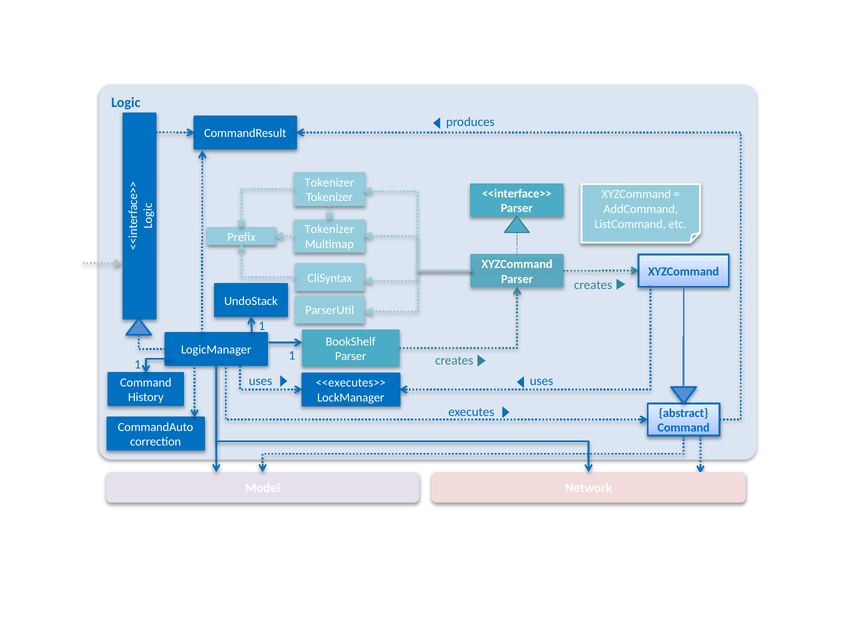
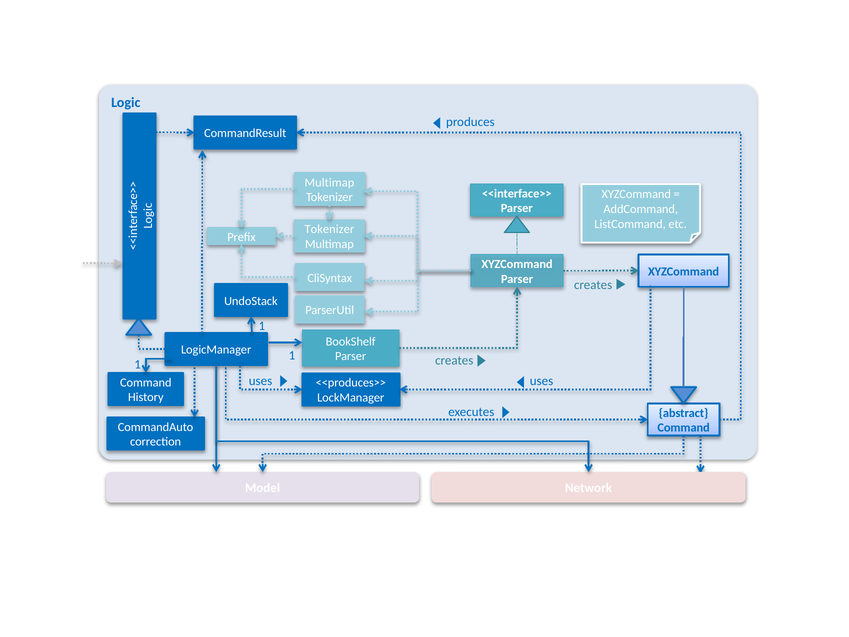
Tokenizer: Tokenizer -> Multimap (329, 182)
<<executes>>: <<executes>> -> <<produces>> (351, 383)
